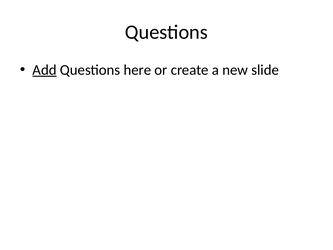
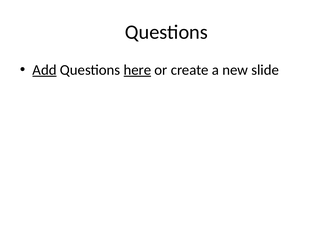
here underline: none -> present (137, 70)
